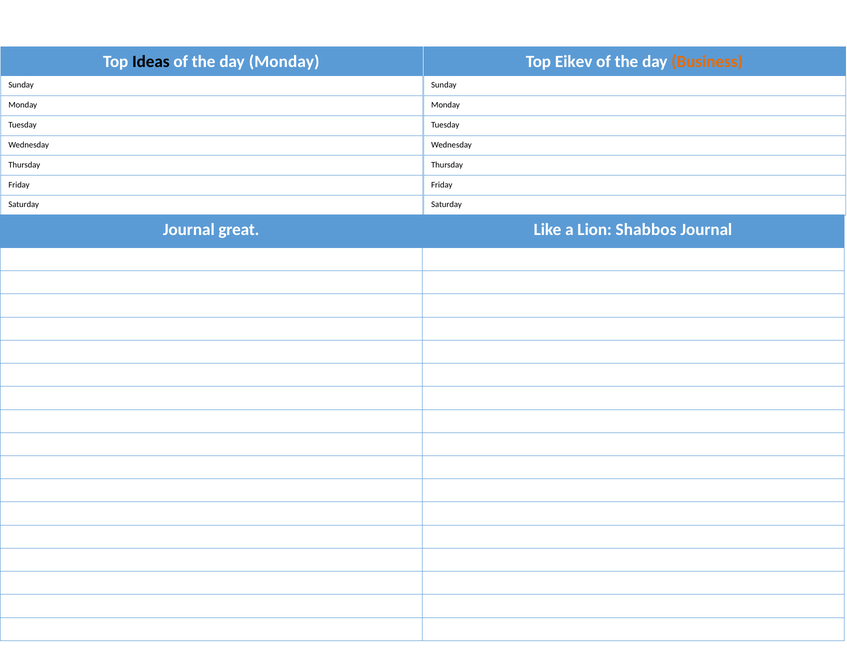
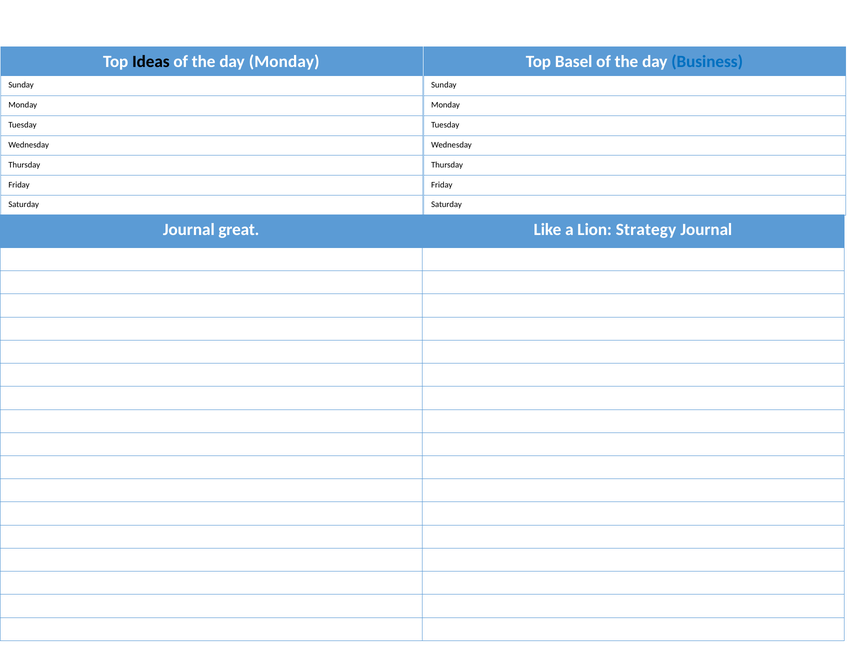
Eikev: Eikev -> Basel (574, 61)
Business colour: orange -> blue (707, 61)
Shabbos: Shabbos -> Strategy (646, 229)
